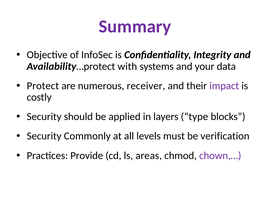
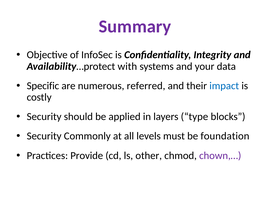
Protect: Protect -> Specific (43, 86)
receiver: receiver -> referred (146, 86)
impact colour: purple -> blue (224, 86)
verification: verification -> foundation (225, 136)
areas: areas -> other (149, 156)
